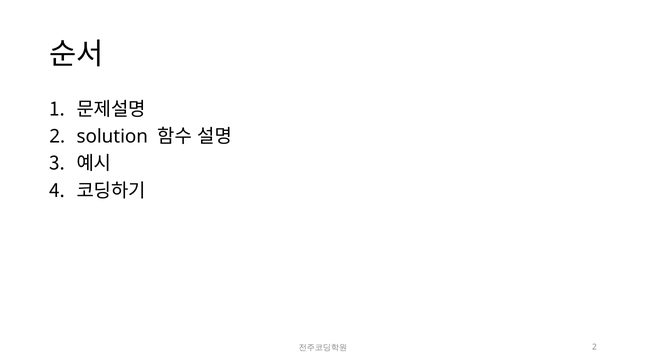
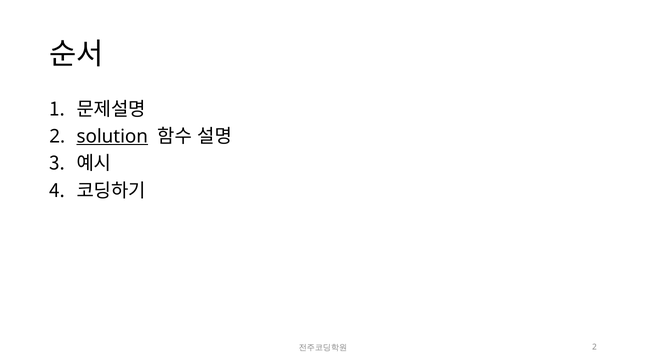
solution underline: none -> present (112, 136)
